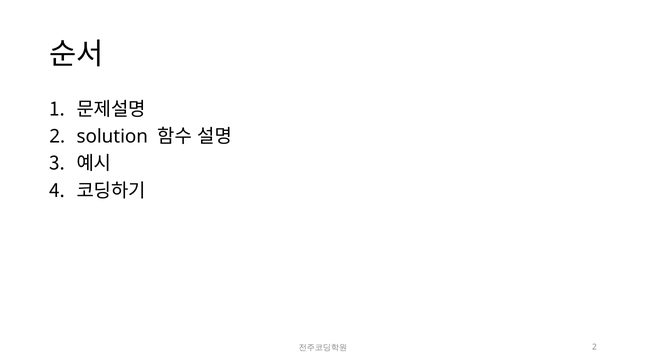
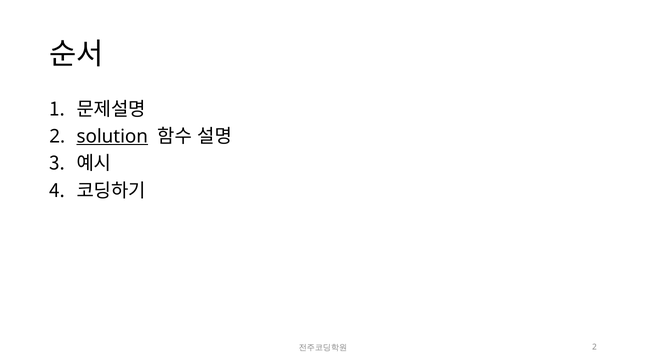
solution underline: none -> present (112, 136)
